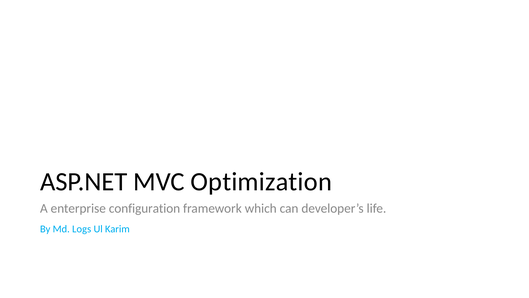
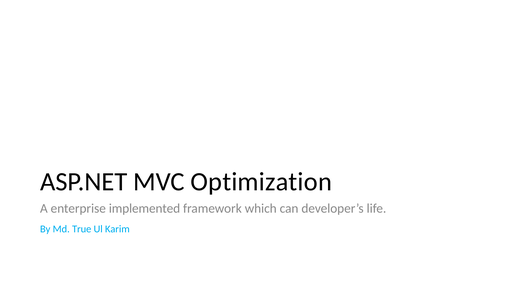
configuration: configuration -> implemented (145, 208)
Logs: Logs -> True (82, 229)
